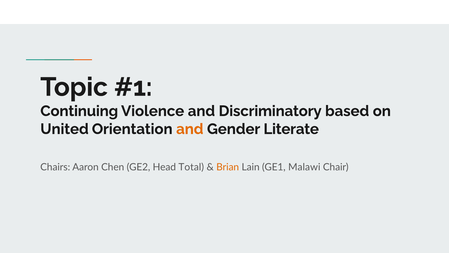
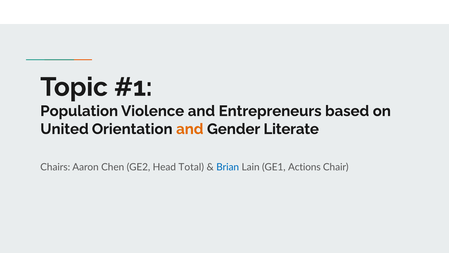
Continuing: Continuing -> Population (79, 111)
Discriminatory: Discriminatory -> Entrepreneurs (270, 111)
Brian colour: orange -> blue (228, 167)
Malawi: Malawi -> Actions (304, 167)
